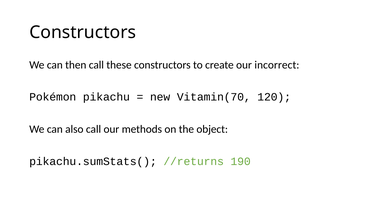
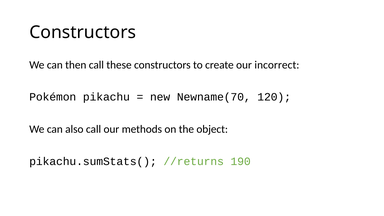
Vitamin(70: Vitamin(70 -> Newname(70 (214, 97)
